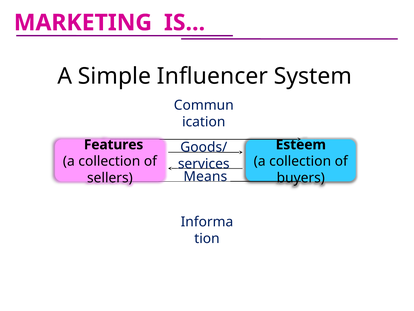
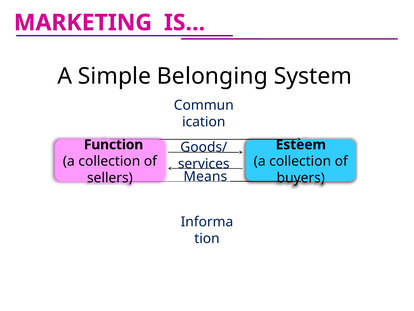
Influencer: Influencer -> Belonging (212, 76)
Features: Features -> Function (114, 144)
